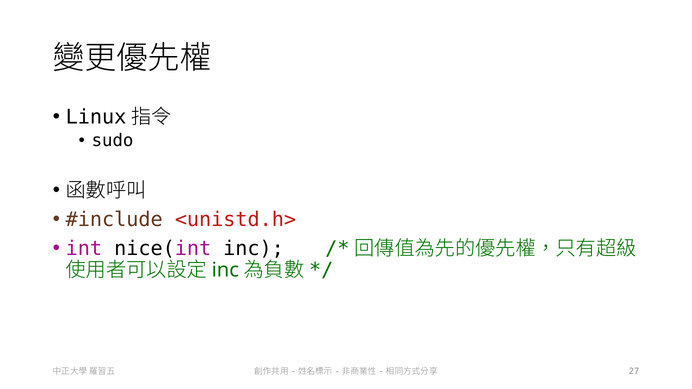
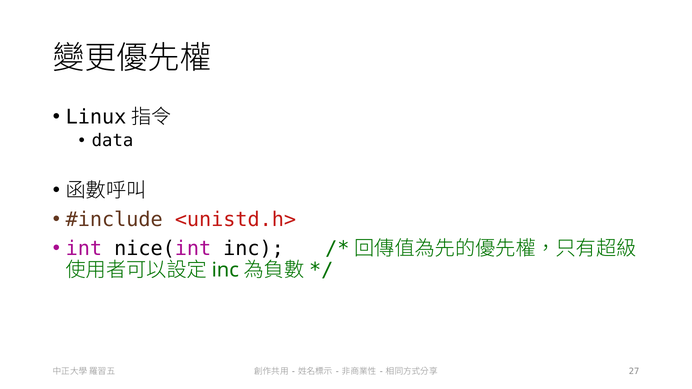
sudo: sudo -> data (113, 141)
